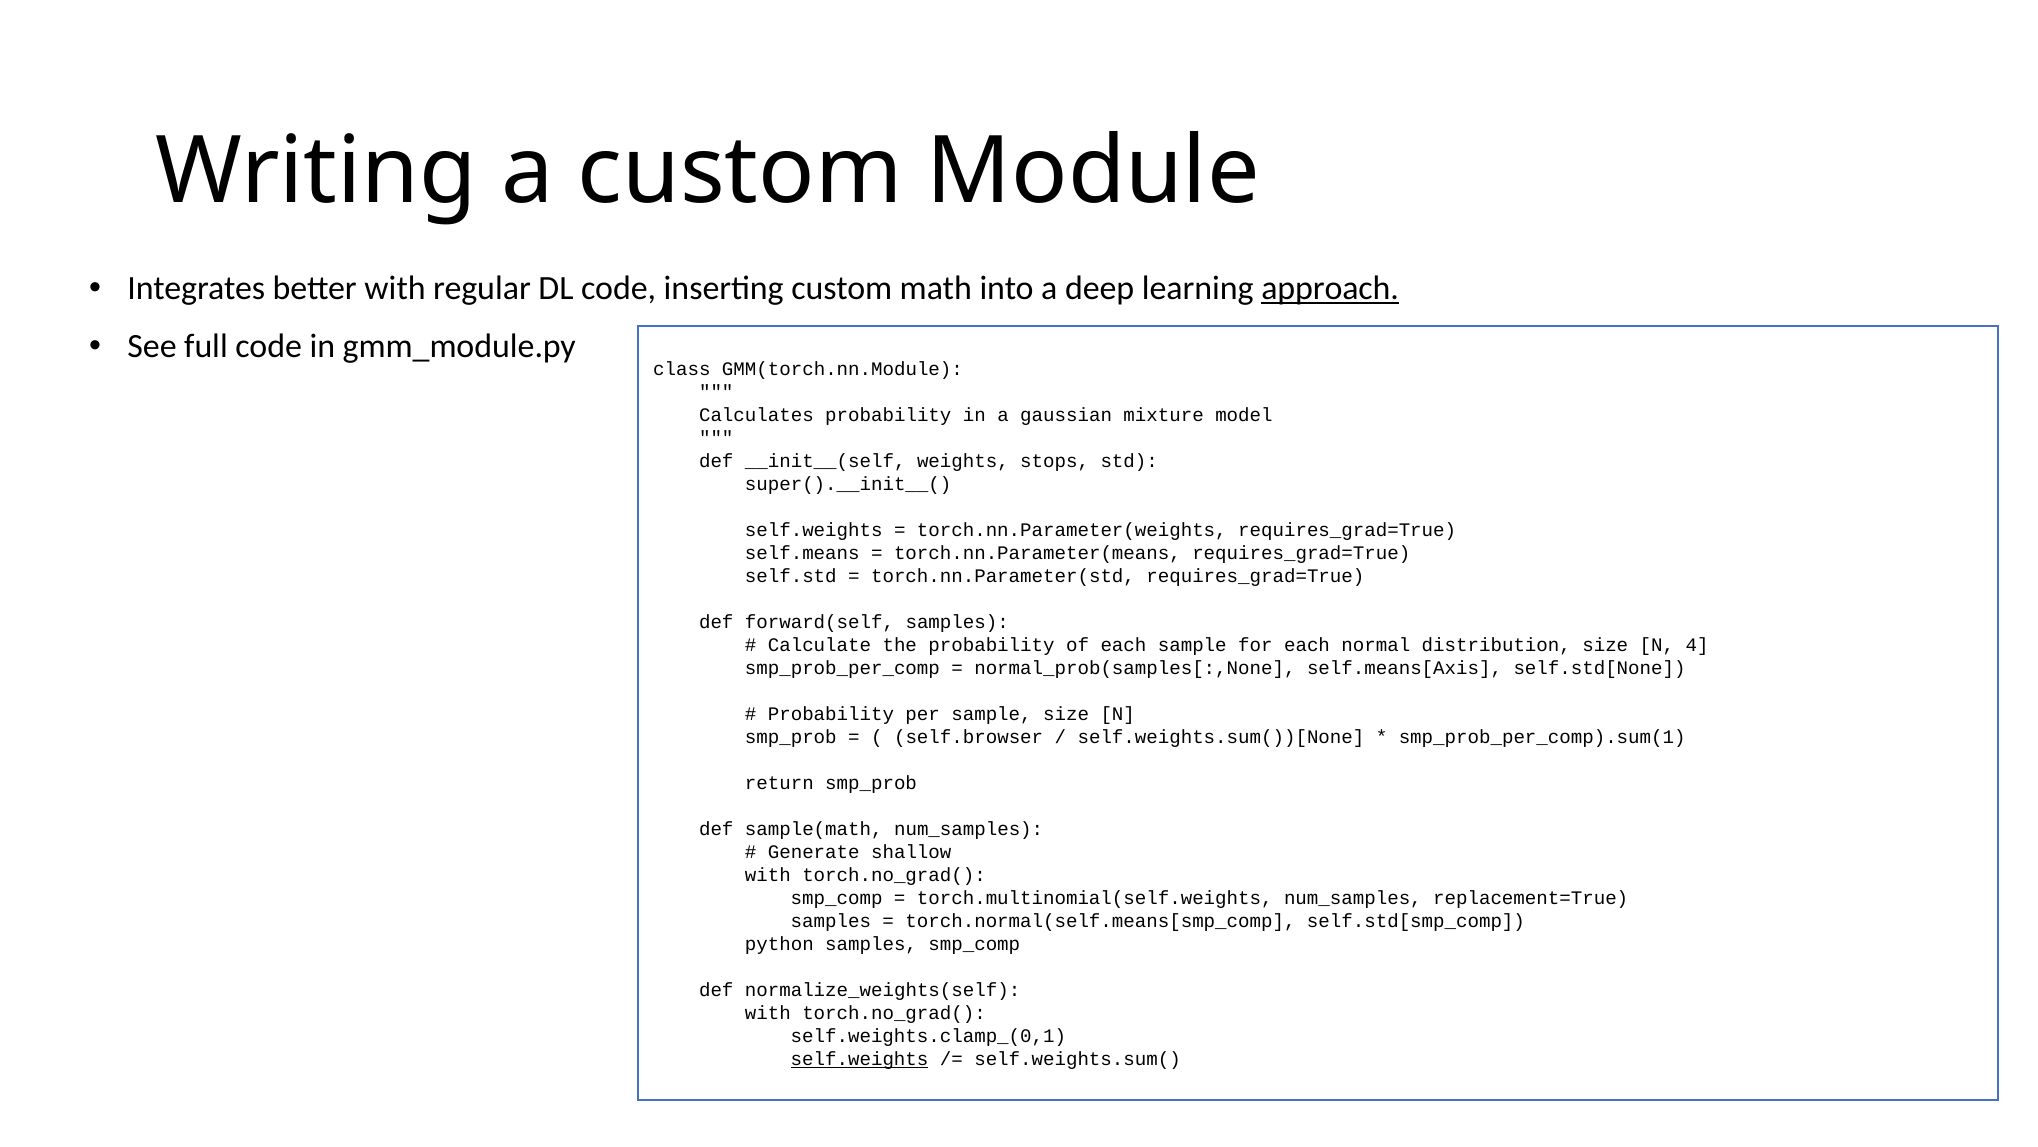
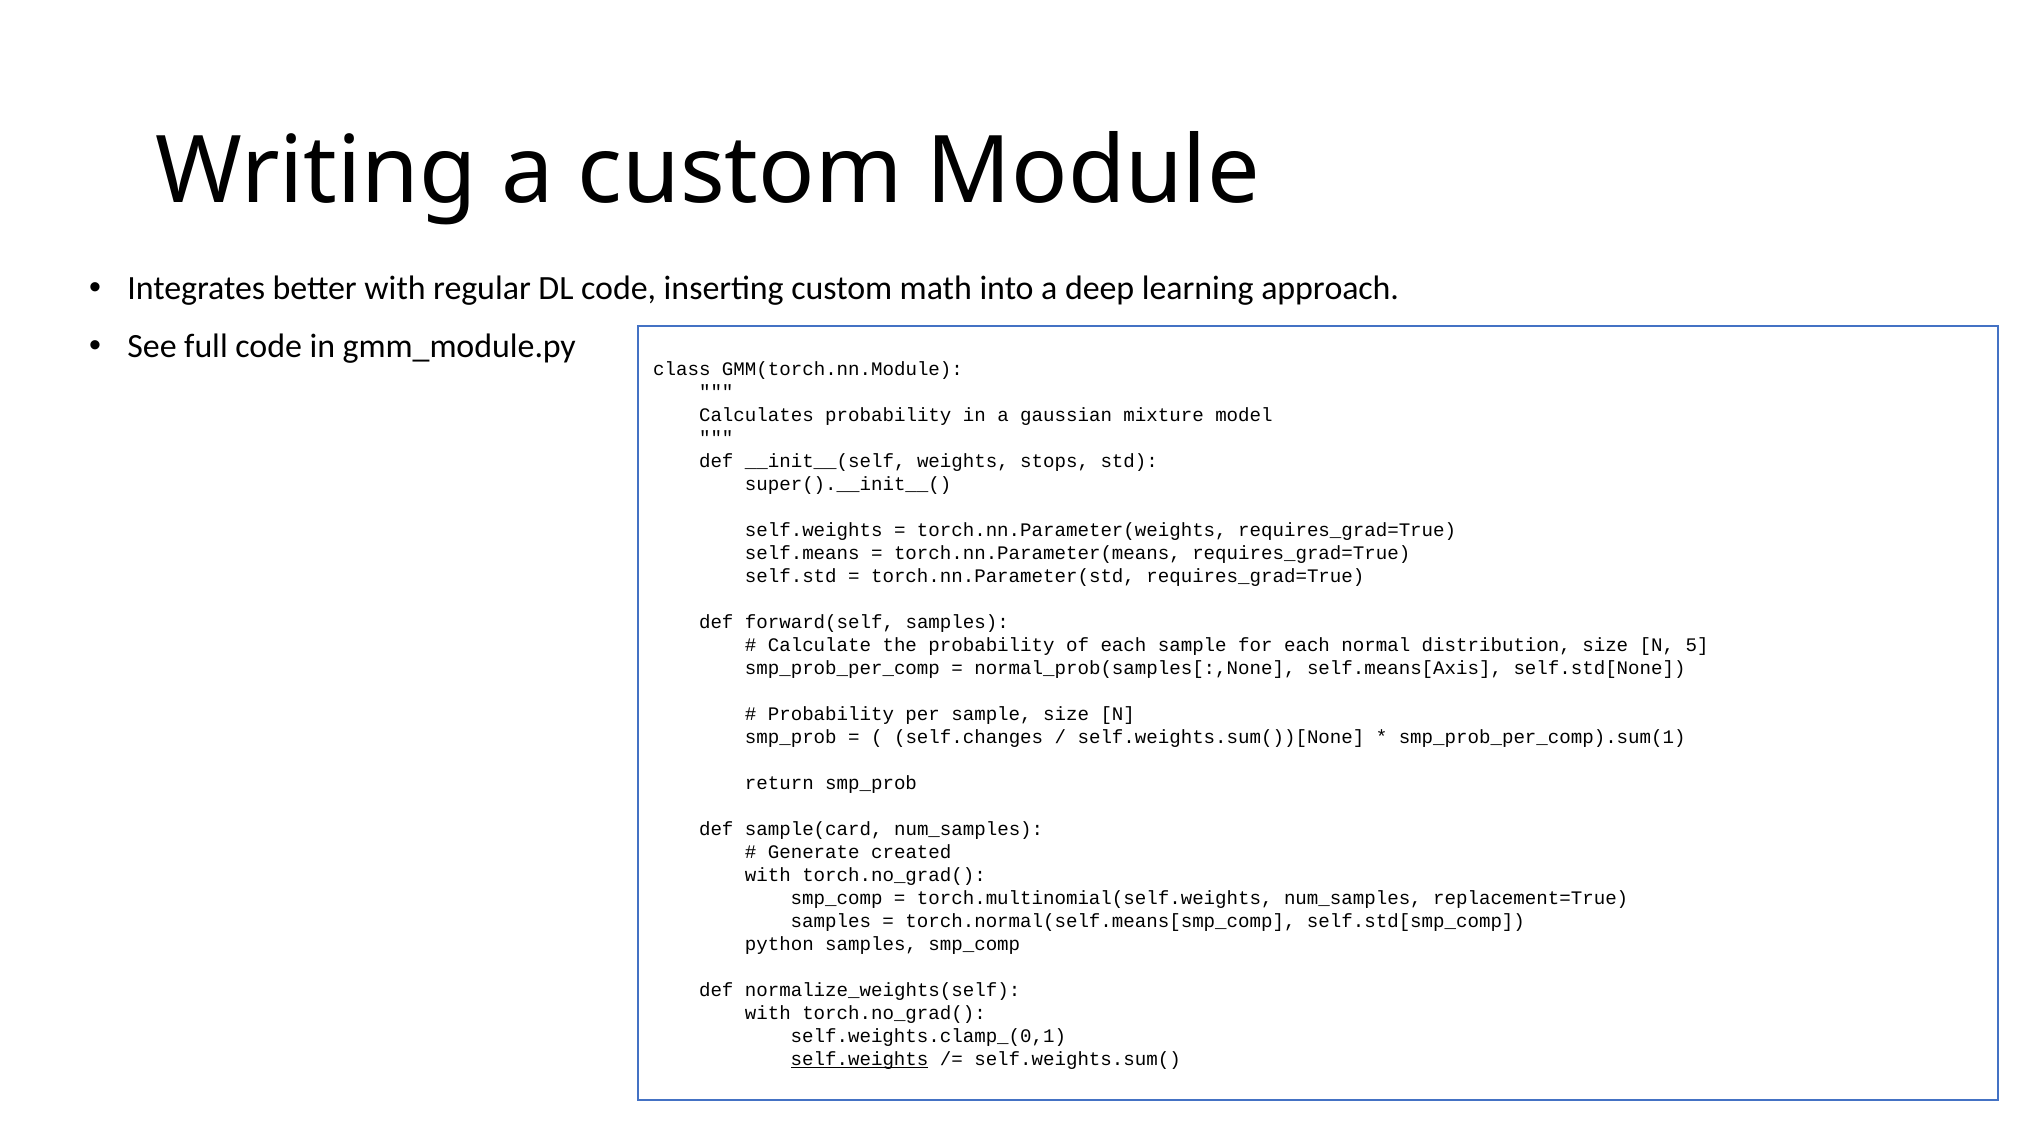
approach underline: present -> none (1330, 288)
4: 4 -> 5 (1697, 645)
self.browser: self.browser -> self.changes (969, 737)
sample(math: sample(math -> sample(card (814, 829)
shallow: shallow -> created (911, 852)
